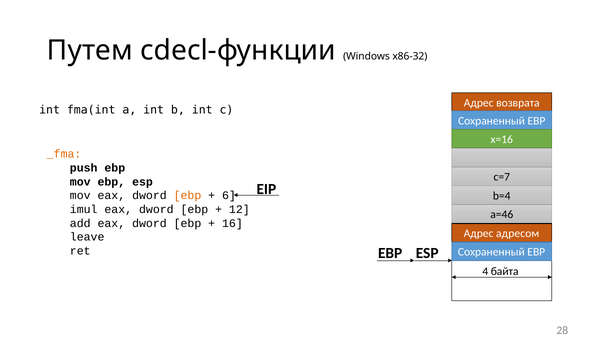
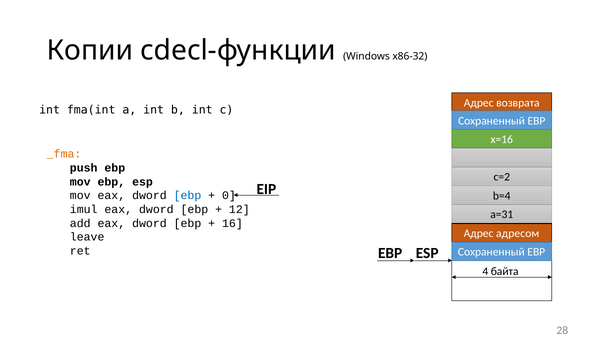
Путем: Путем -> Копии (90, 50)
c=7: c=7 -> c=2 (502, 177)
ebp colour: orange -> blue (187, 196)
6: 6 -> 0 (229, 196)
a=46: a=46 -> a=31 (502, 215)
